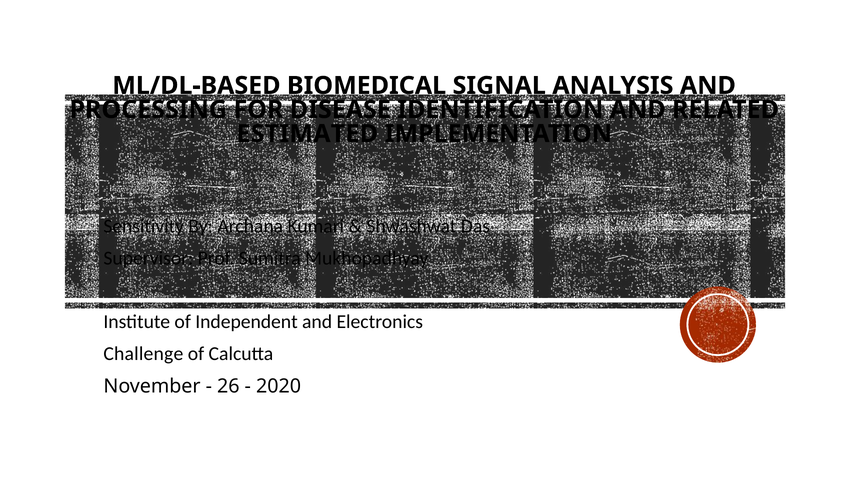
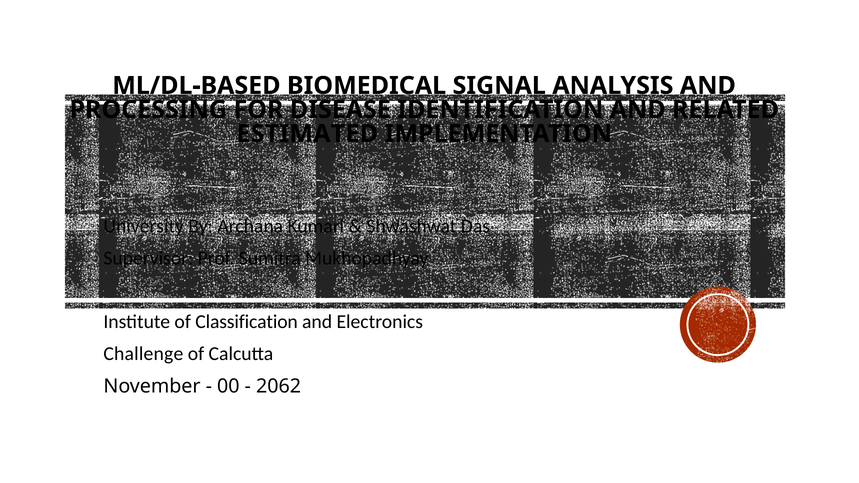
Sensitivity: Sensitivity -> University (144, 226)
Independent: Independent -> Classification (247, 322)
26: 26 -> 00 (228, 386)
2020: 2020 -> 2062 (279, 386)
